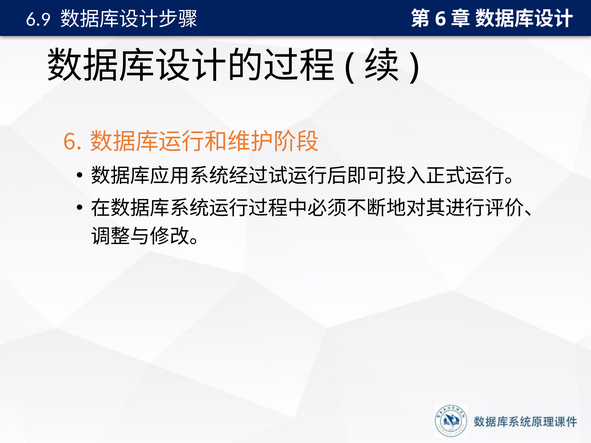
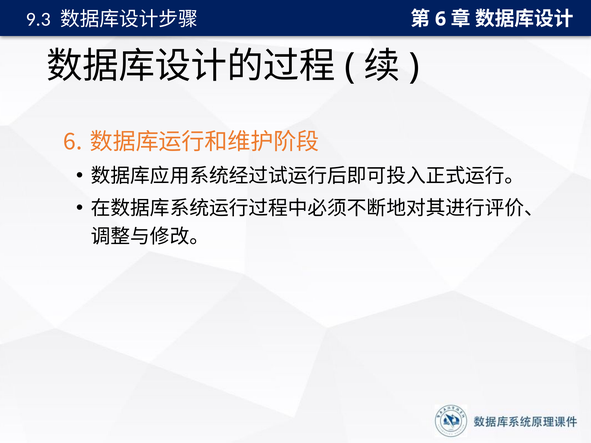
6.9: 6.9 -> 9.3 (38, 19)
